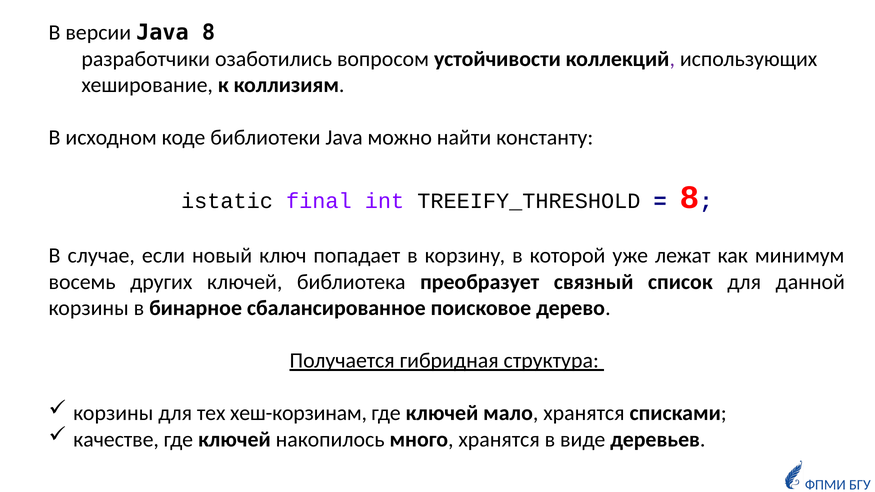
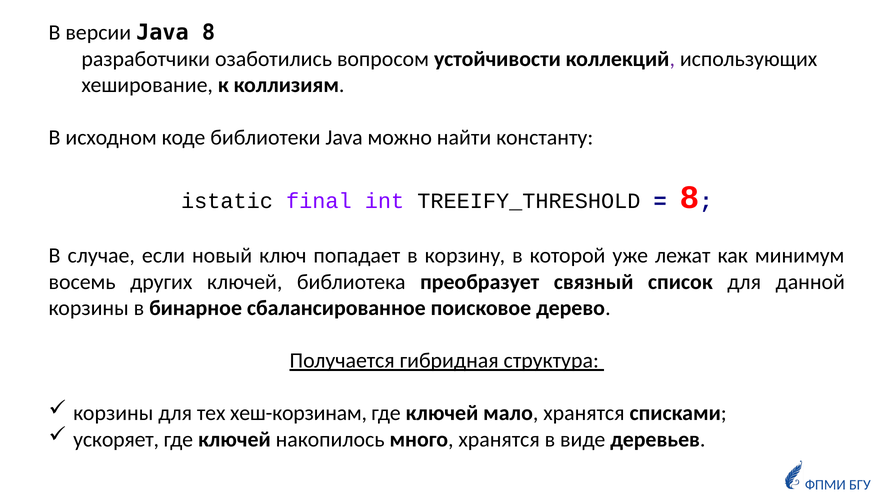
качестве: качестве -> ускоряет (116, 440)
